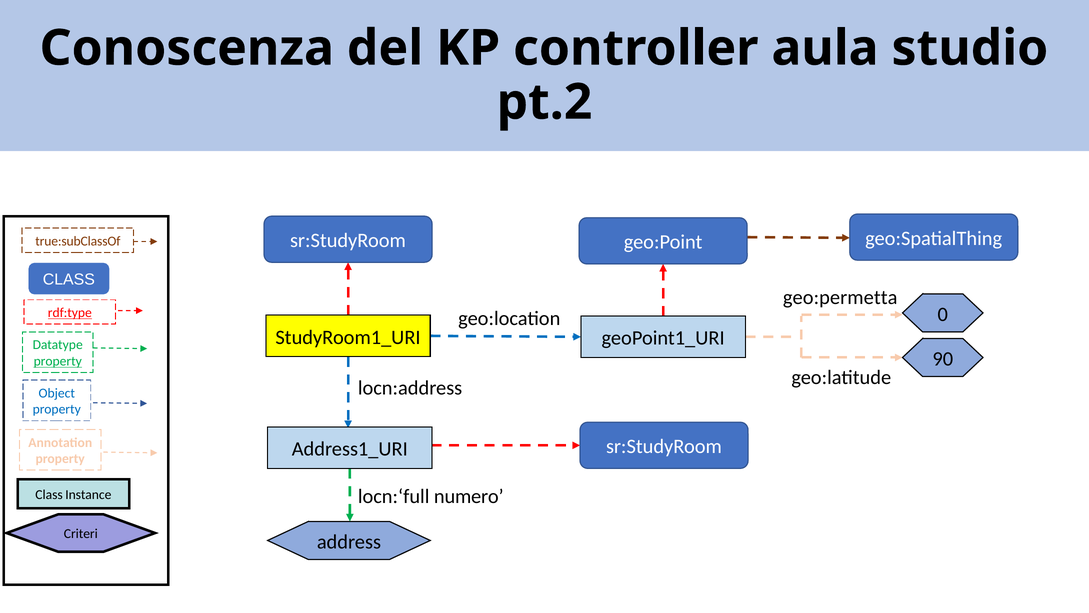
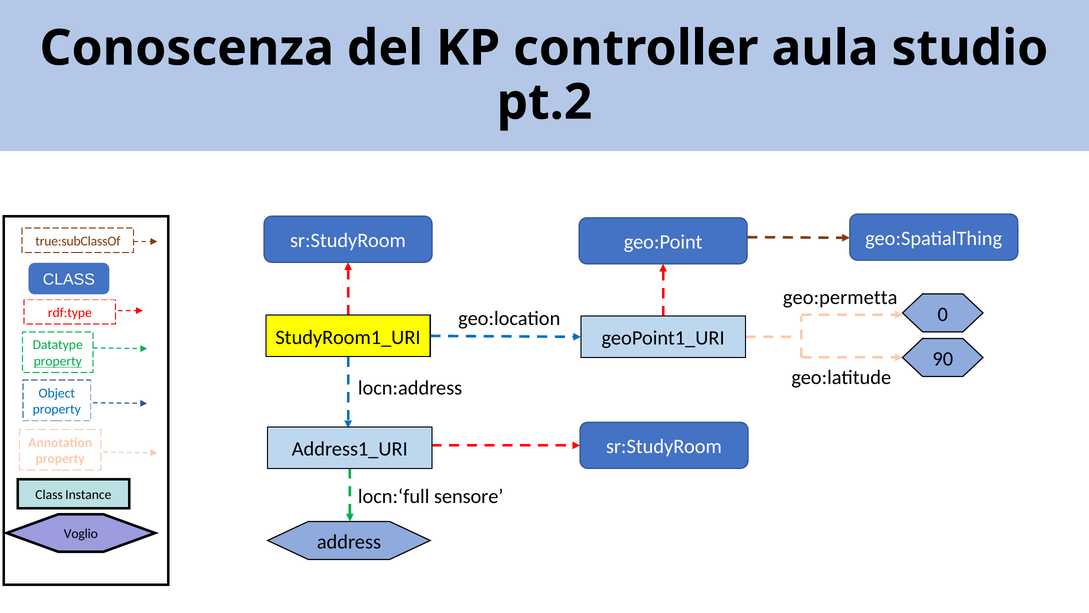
rdf:type underline: present -> none (70, 313)
numero: numero -> sensore (469, 496)
Criteri: Criteri -> Voglio (81, 534)
